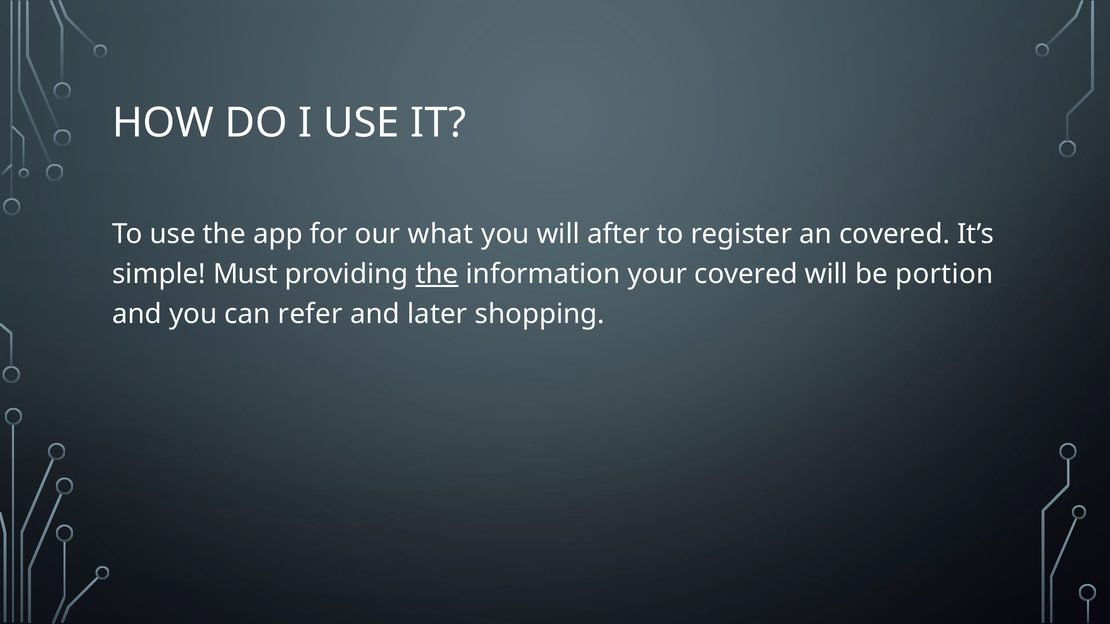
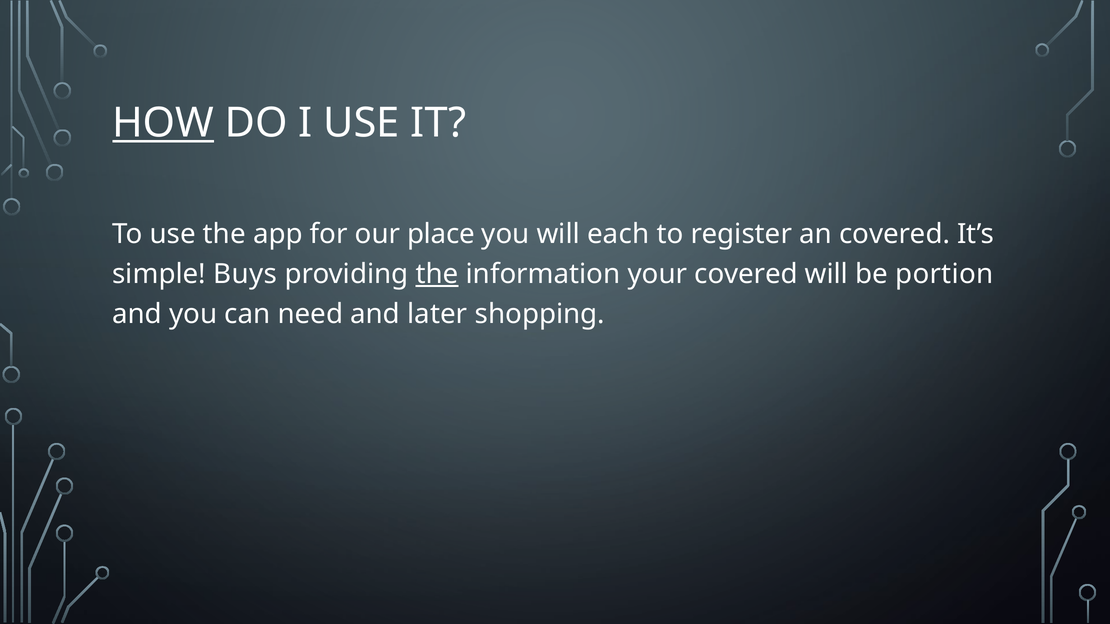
HOW underline: none -> present (163, 123)
what: what -> place (441, 234)
after: after -> each (618, 234)
Must: Must -> Buys (245, 274)
refer: refer -> need (310, 314)
